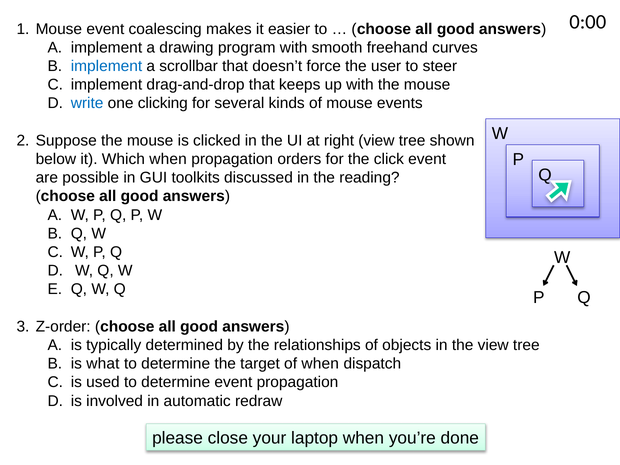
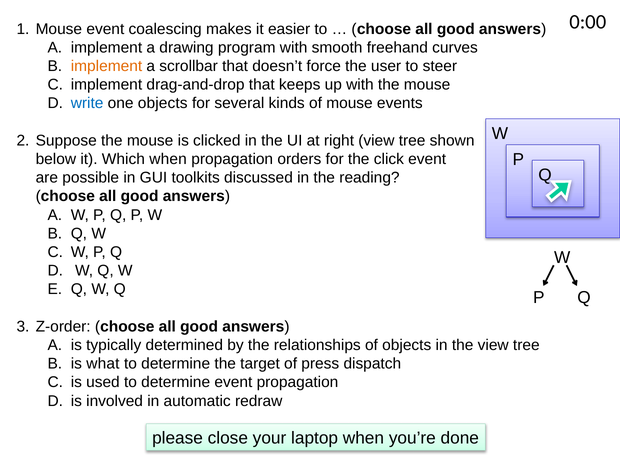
implement colour: blue -> orange (106, 66)
one clicking: clicking -> objects (163, 103)
of when: when -> press (320, 364)
